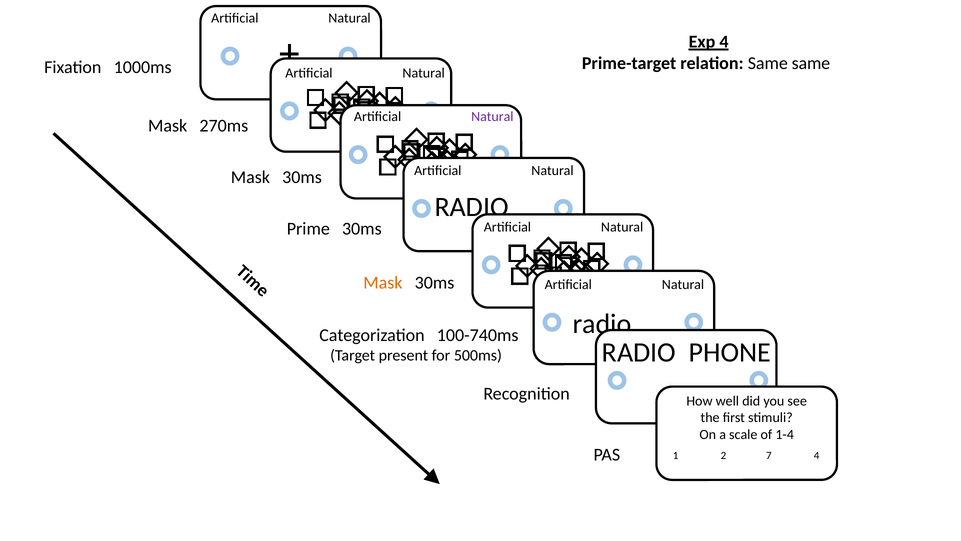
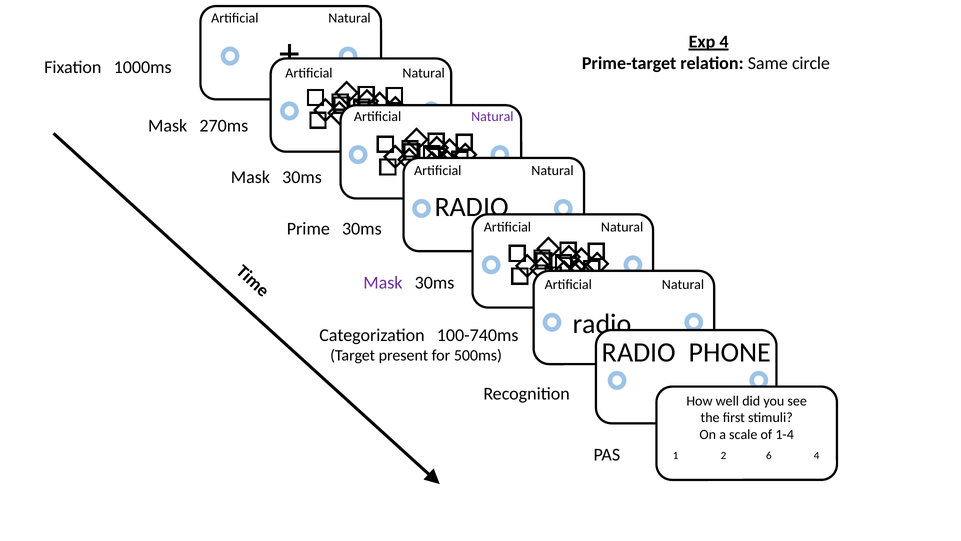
Same same: same -> circle (811, 63)
Mask colour: orange -> purple (383, 282)
7: 7 -> 6 (769, 455)
